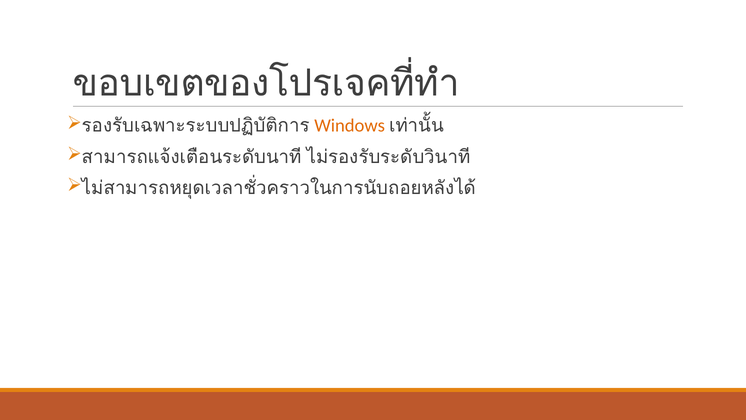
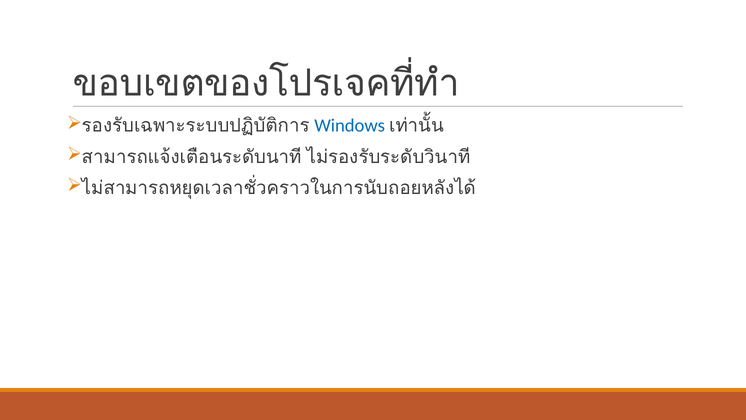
Windows colour: orange -> blue (350, 126)
